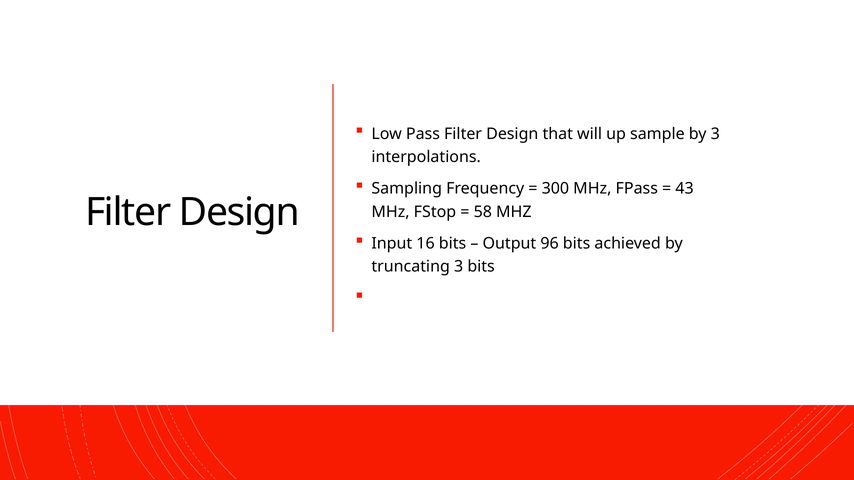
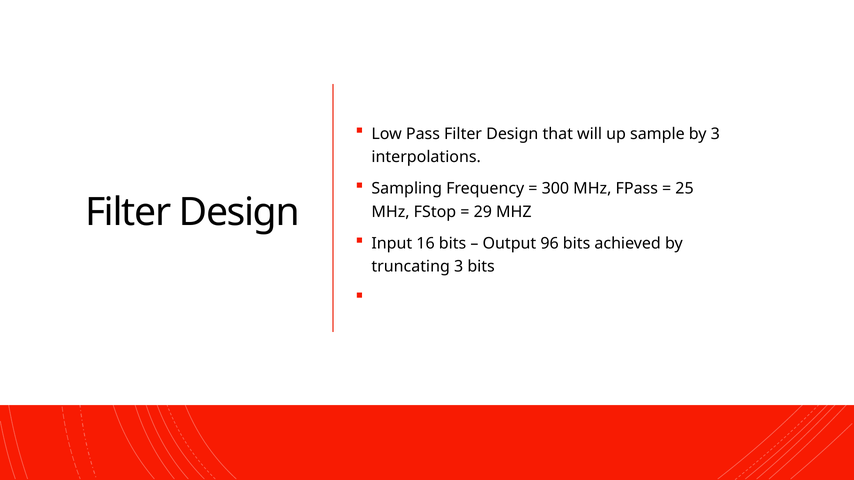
43: 43 -> 25 (685, 189)
58: 58 -> 29 (483, 212)
